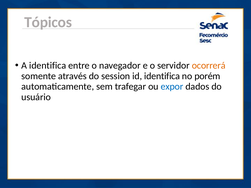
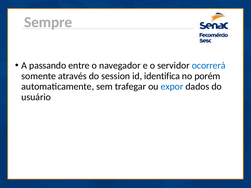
Tópicos: Tópicos -> Sempre (48, 22)
A identifica: identifica -> passando (48, 66)
ocorrerá colour: orange -> blue (209, 66)
